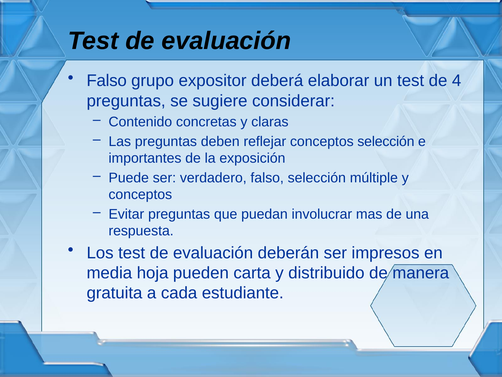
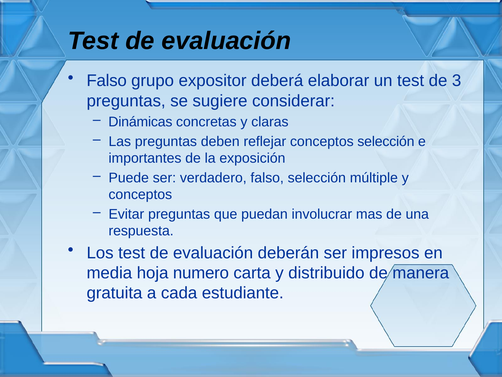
4: 4 -> 3 (457, 81)
Contenido: Contenido -> Dinámicas (140, 122)
pueden: pueden -> numero (201, 273)
